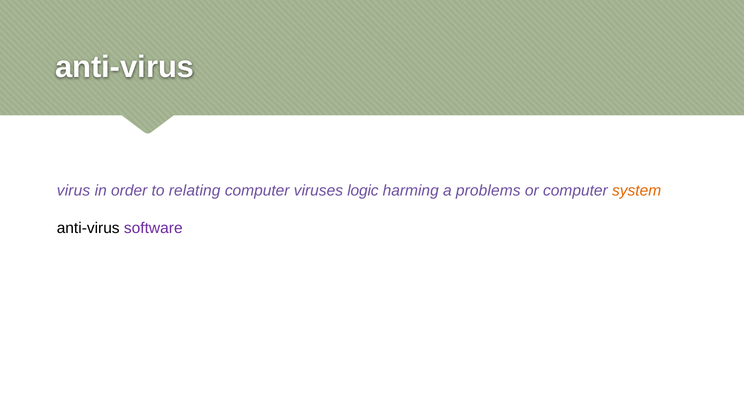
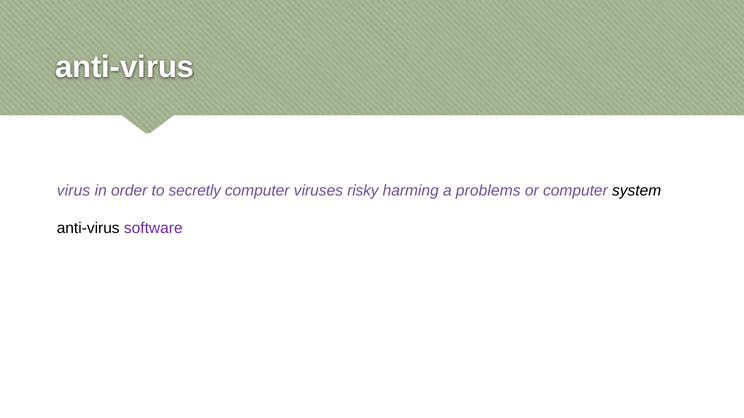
relating: relating -> secretly (195, 191)
logic: logic -> risky (363, 191)
system colour: orange -> black (637, 191)
